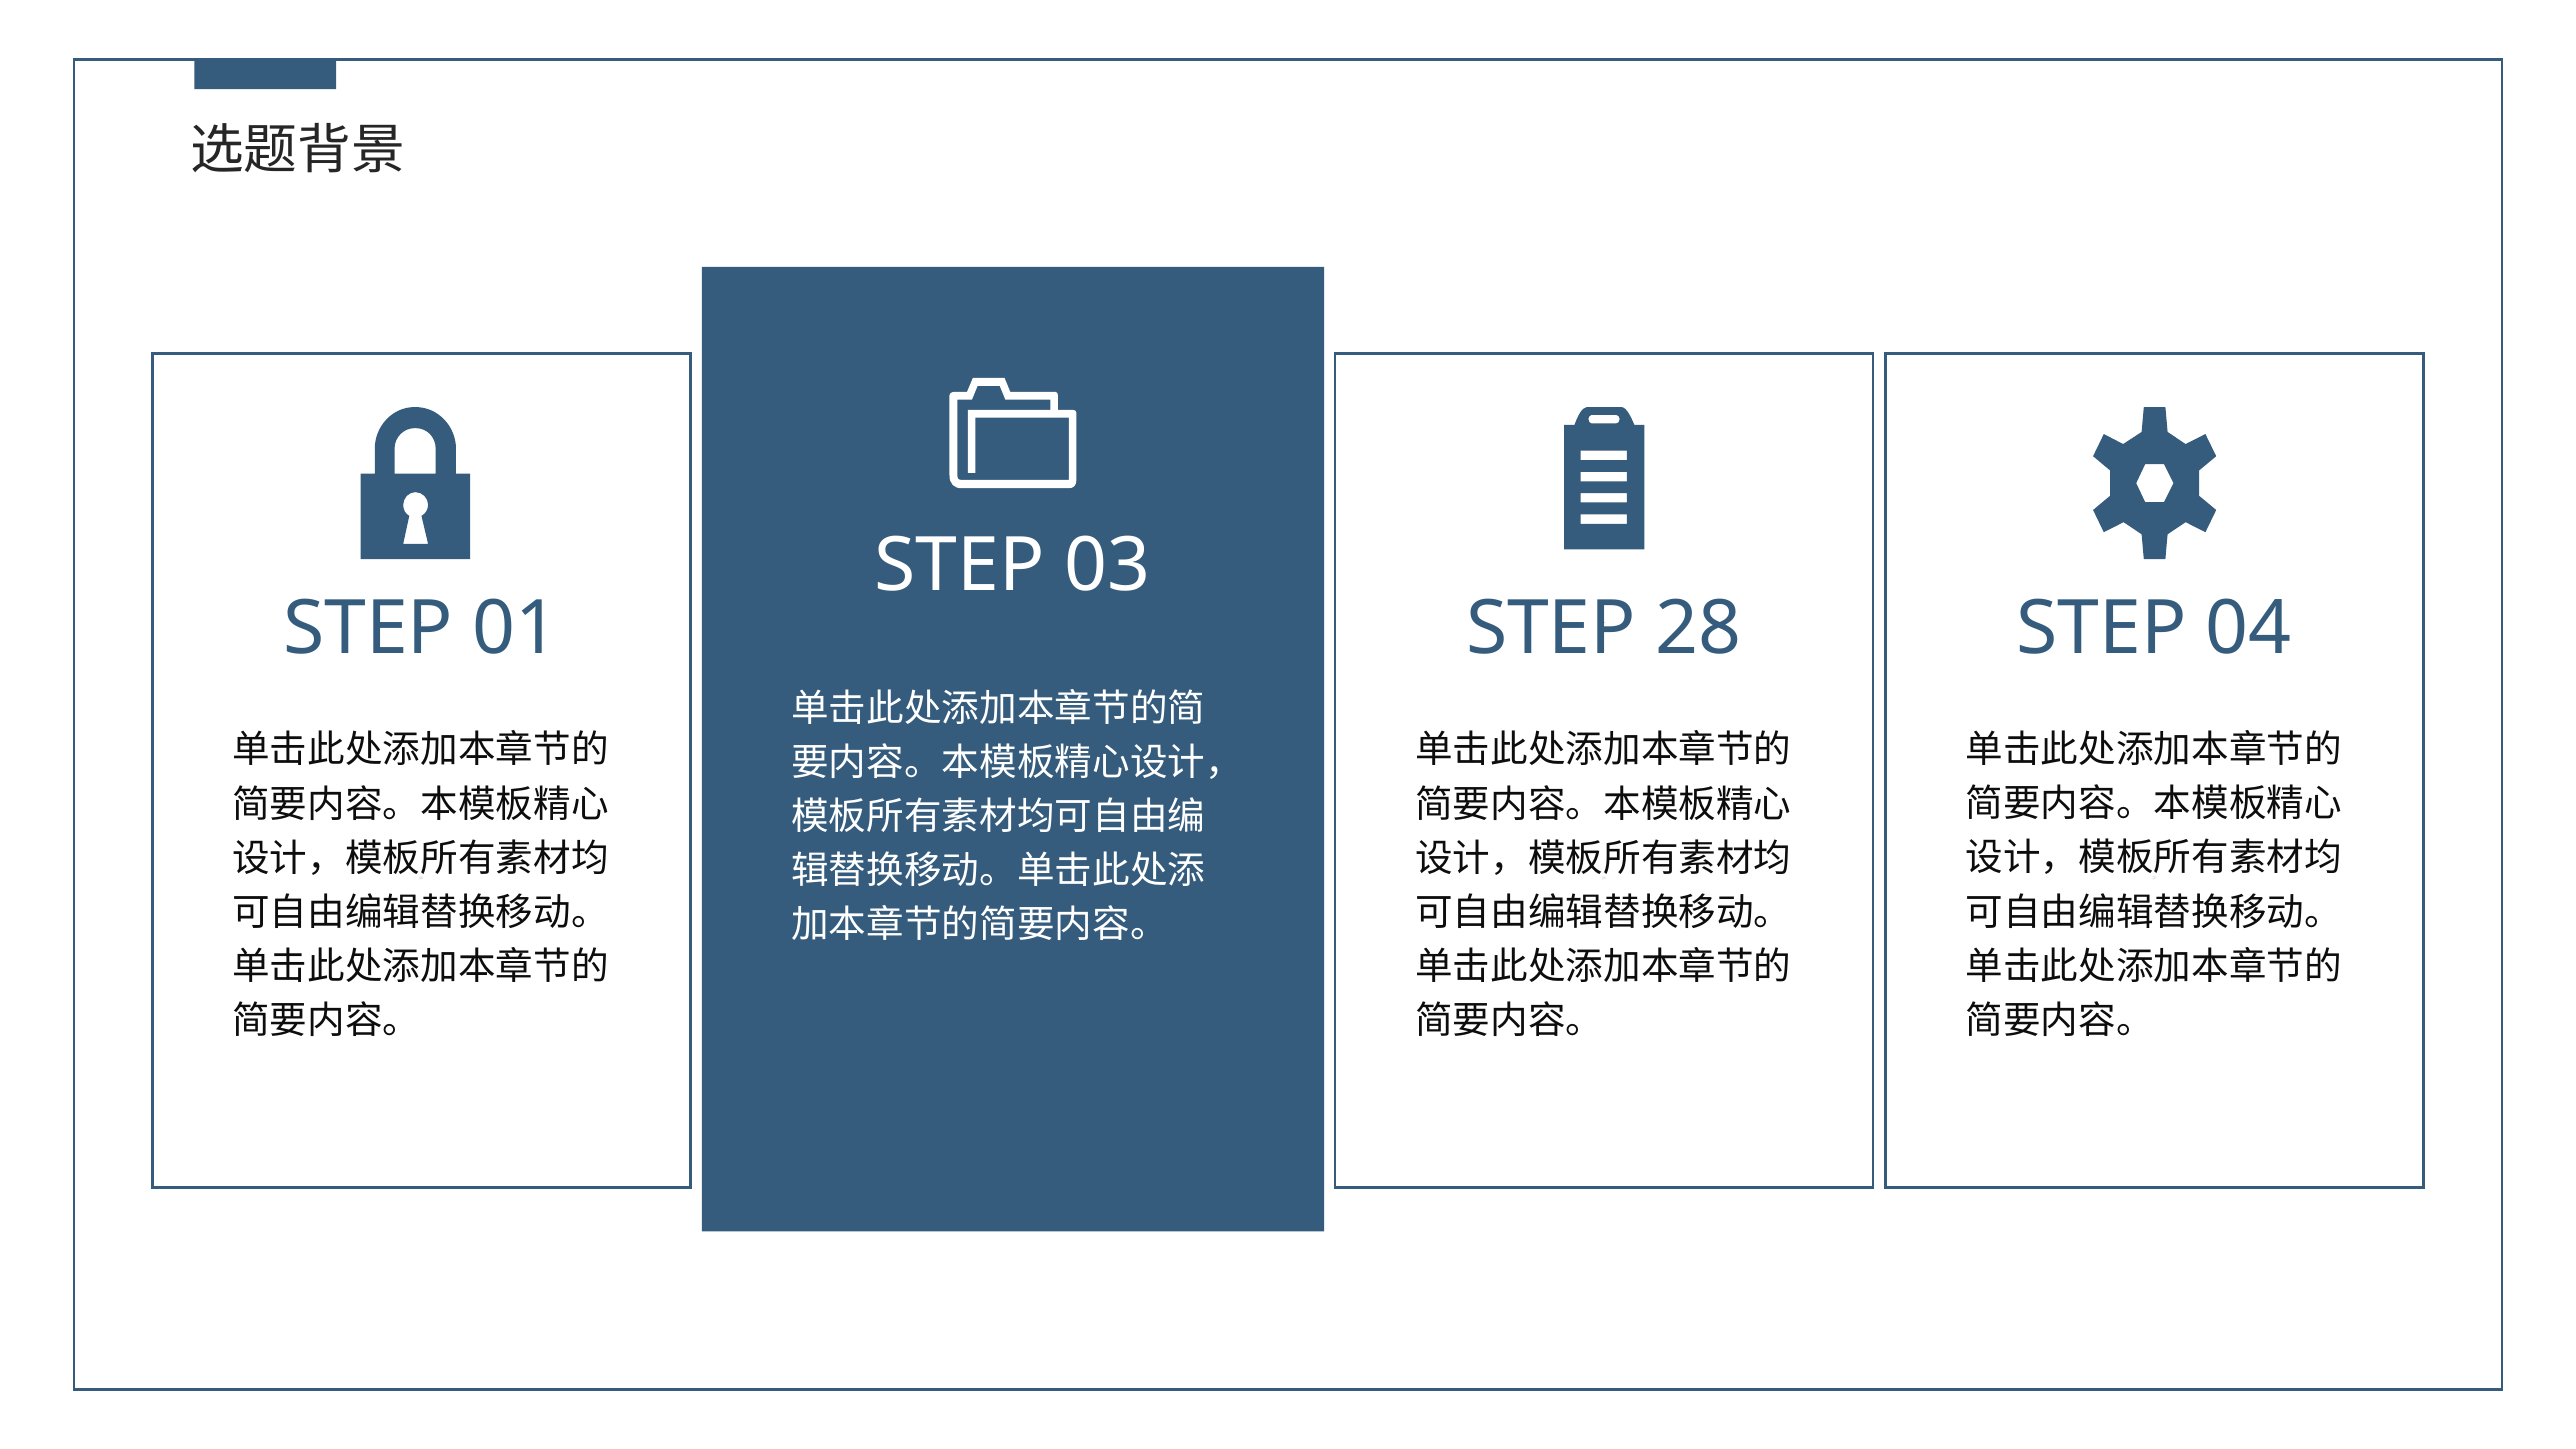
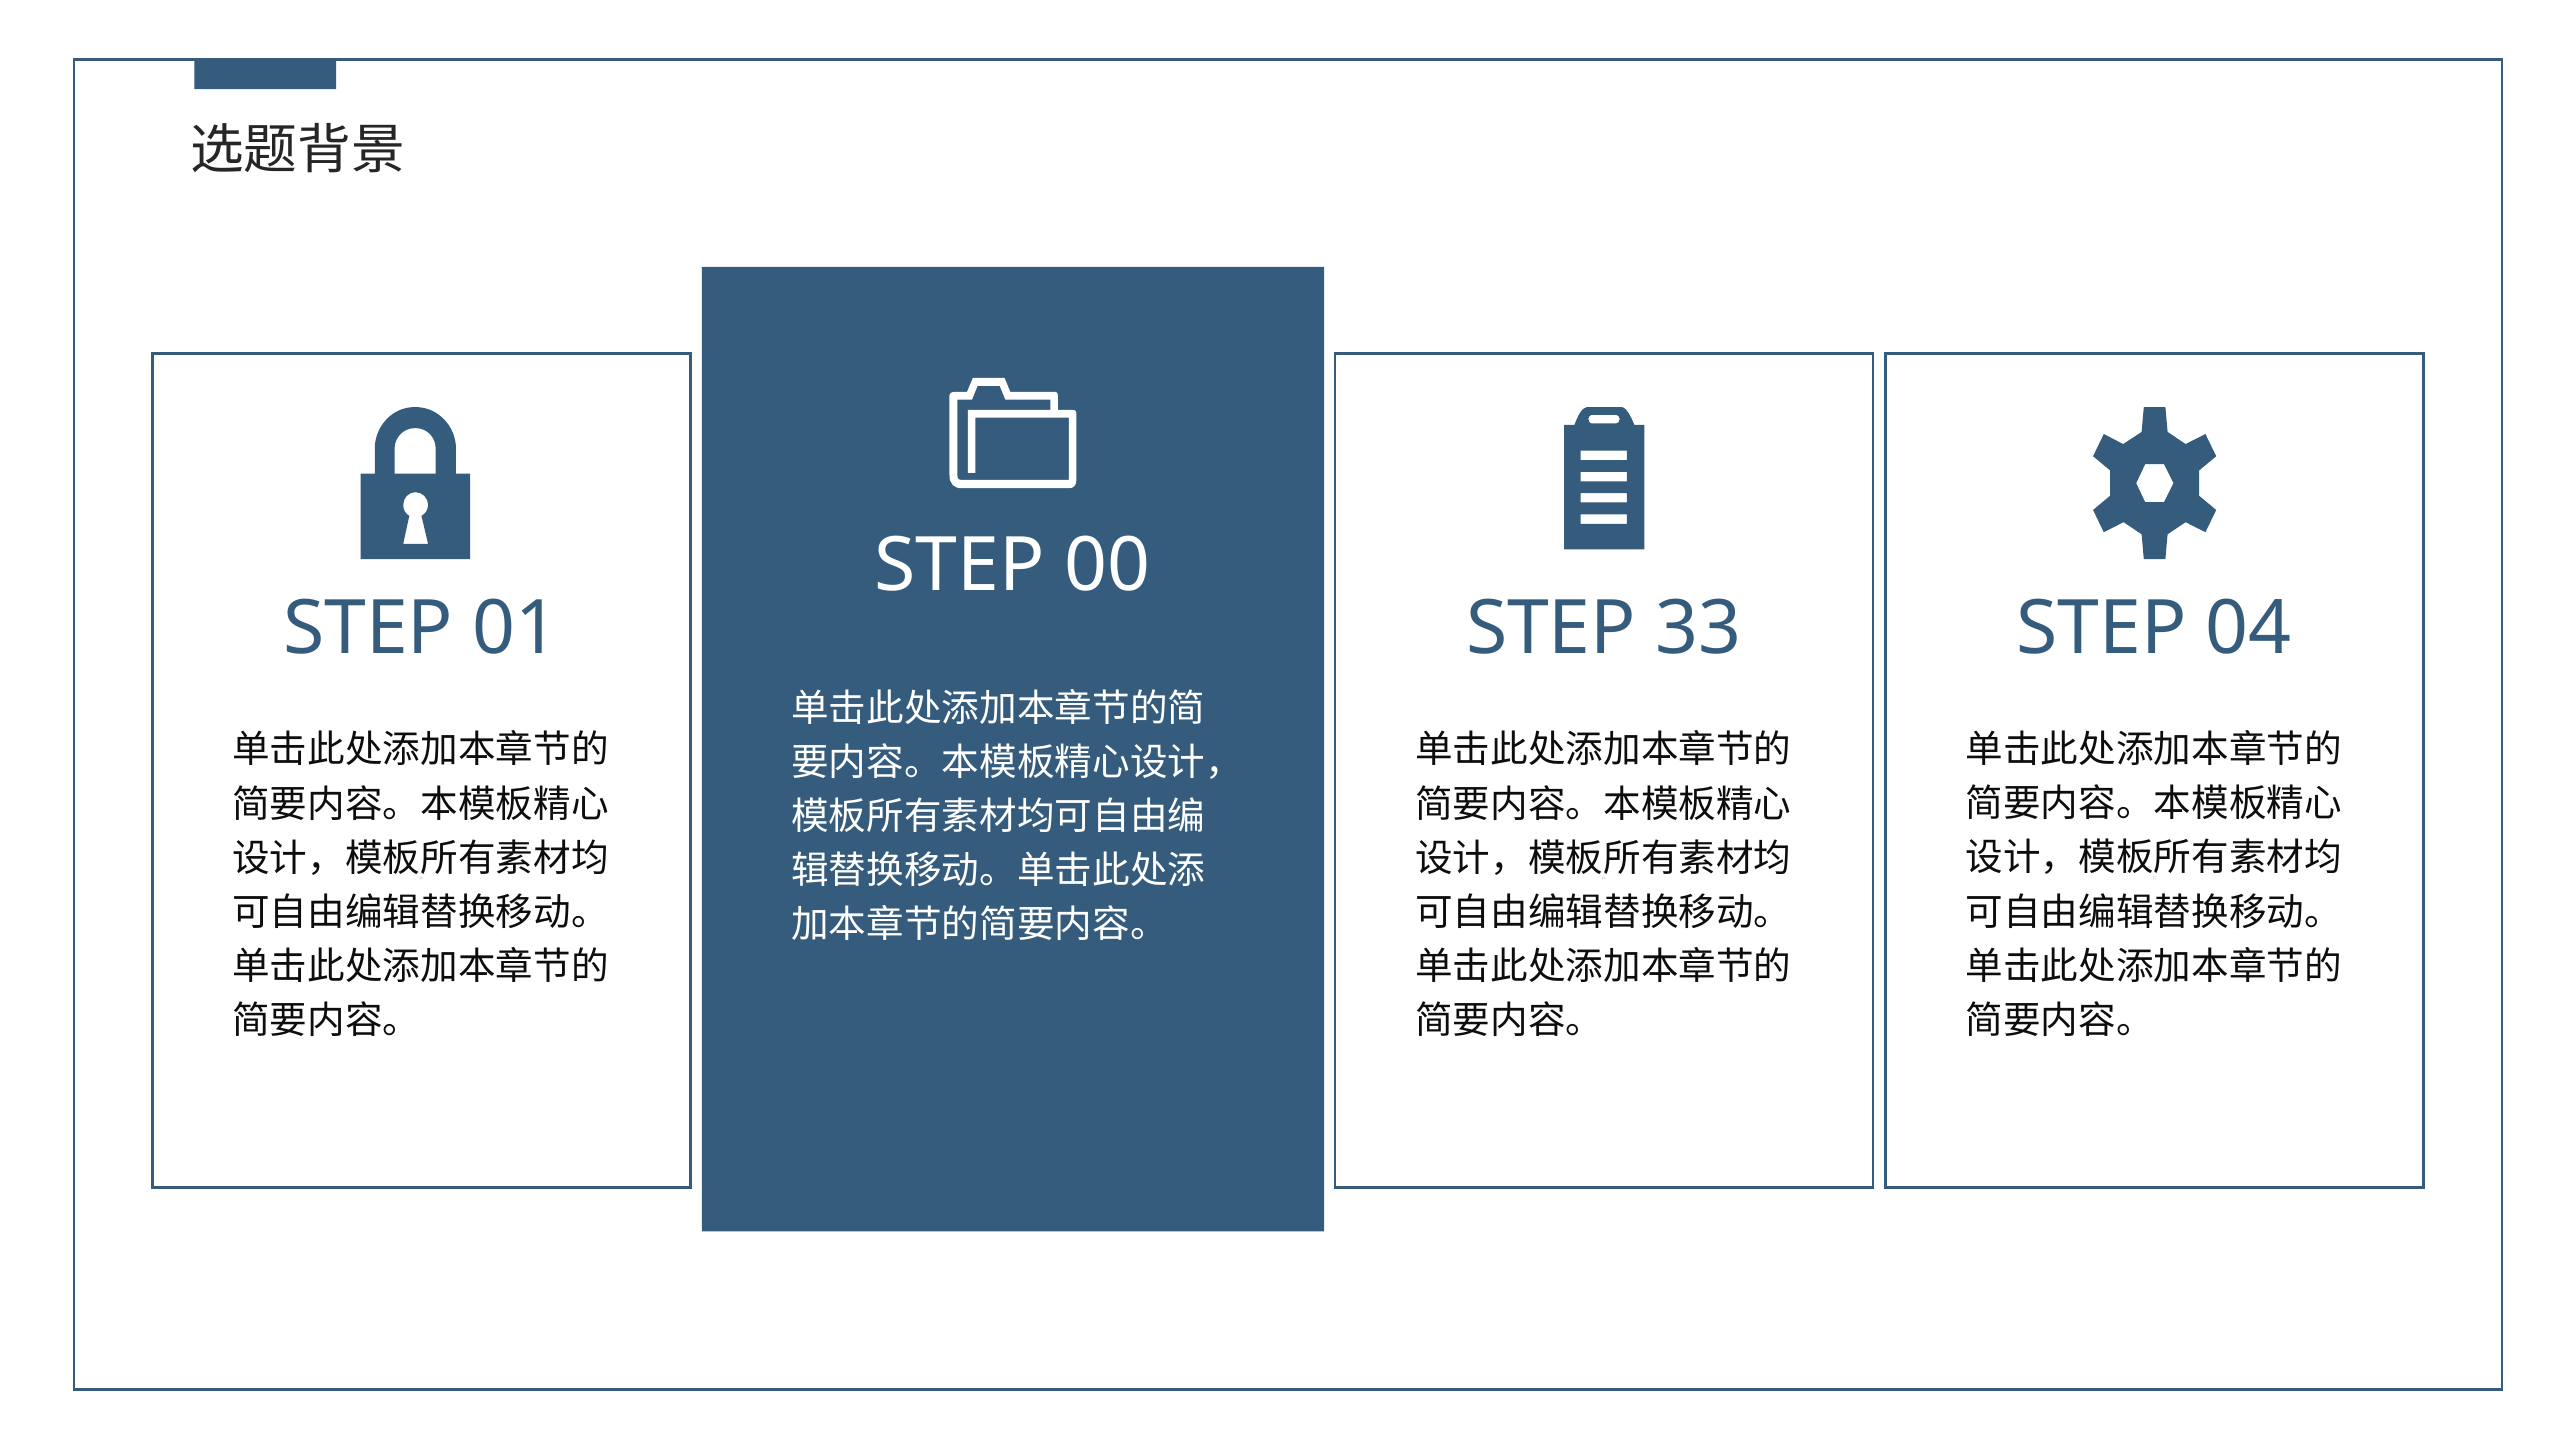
03: 03 -> 00 (1107, 566)
28: 28 -> 33 (1698, 629)
